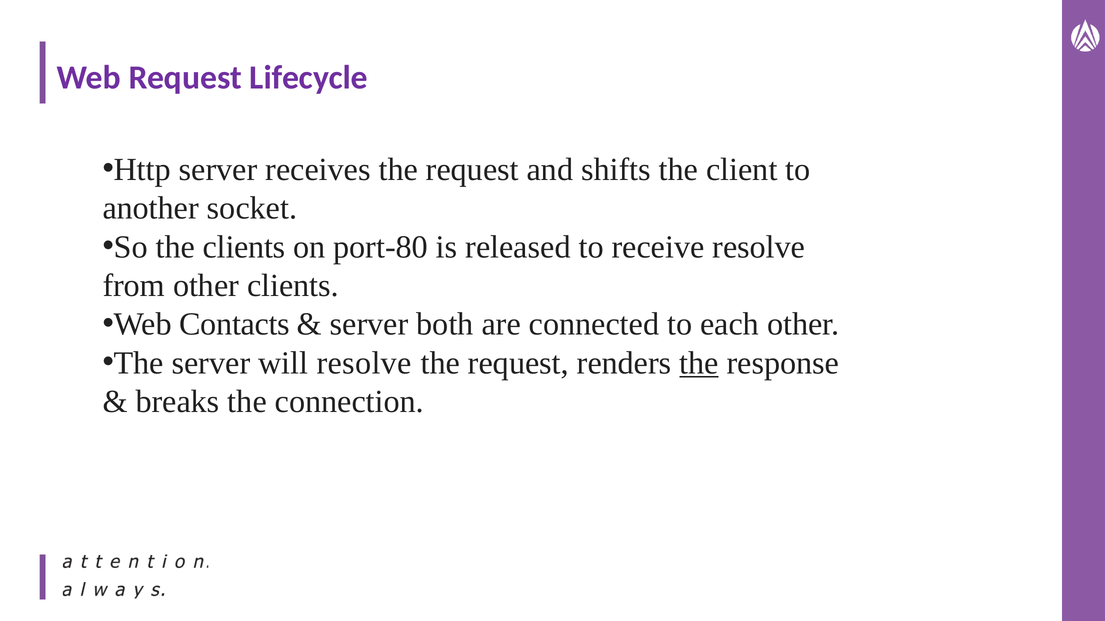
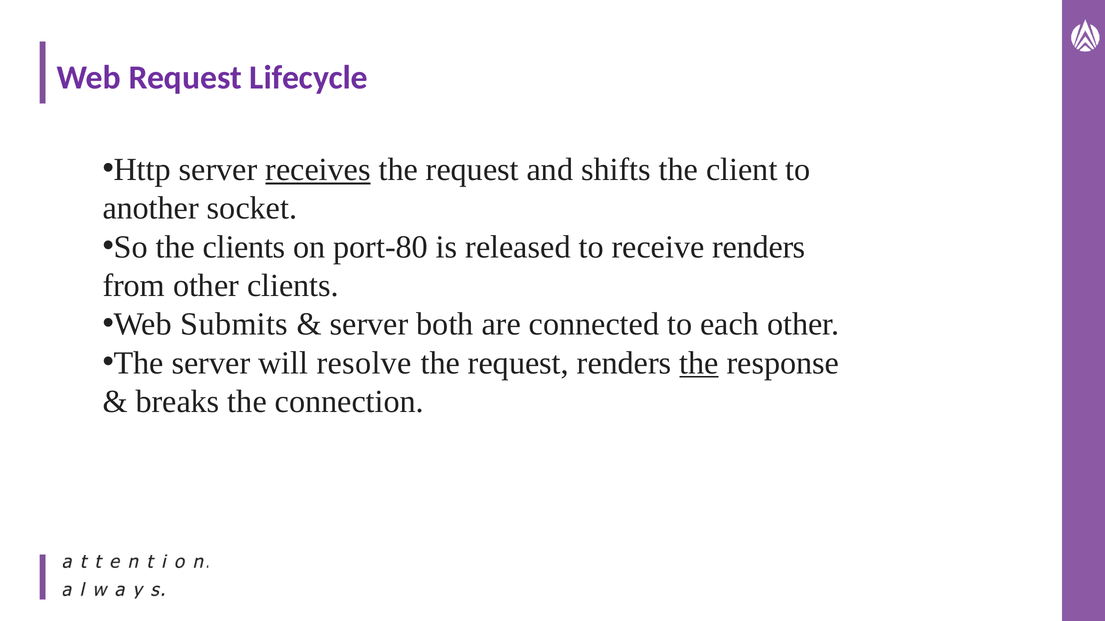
receives underline: none -> present (318, 170)
receive resolve: resolve -> renders (759, 247)
Contacts: Contacts -> Submits (234, 325)
